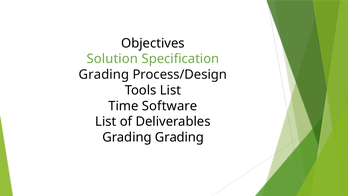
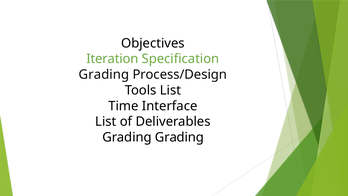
Solution: Solution -> Iteration (112, 59)
Software: Software -> Interface (170, 106)
